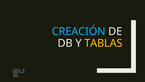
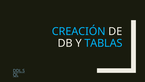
TABLAS colour: yellow -> light blue (103, 43)
